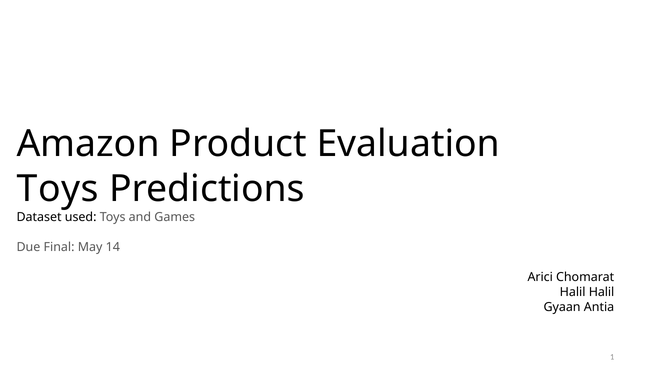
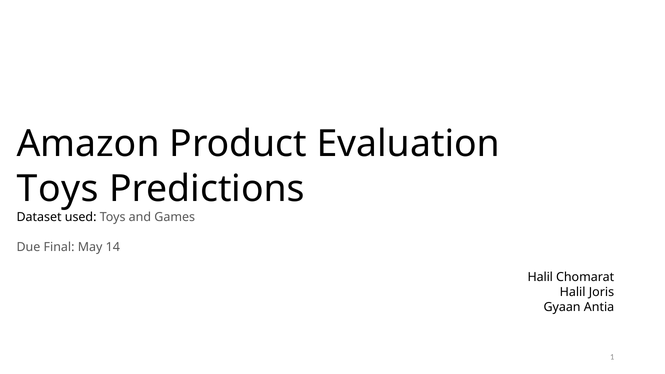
Arici: Arici -> Halil (540, 277)
Halil Halil: Halil -> Joris (601, 292)
